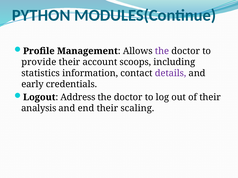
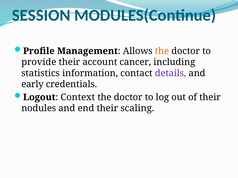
PYTHON: PYTHON -> SESSION (41, 15)
the colour: purple -> orange (162, 51)
scoops: scoops -> cancer (135, 62)
Address: Address -> Context (78, 97)
analysis: analysis -> nodules (39, 109)
